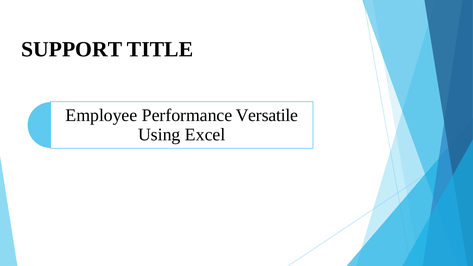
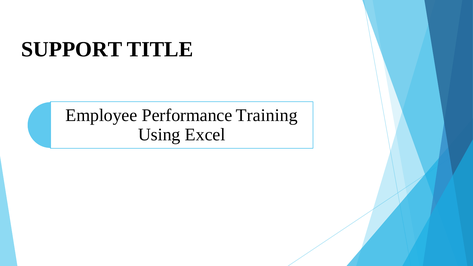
Versatile: Versatile -> Training (267, 115)
